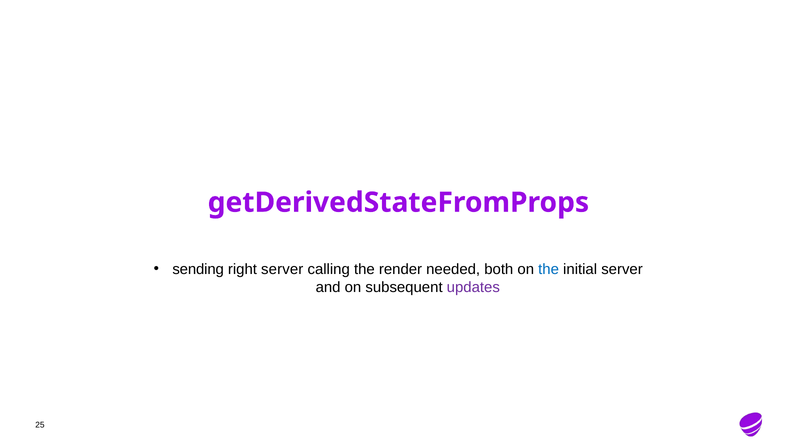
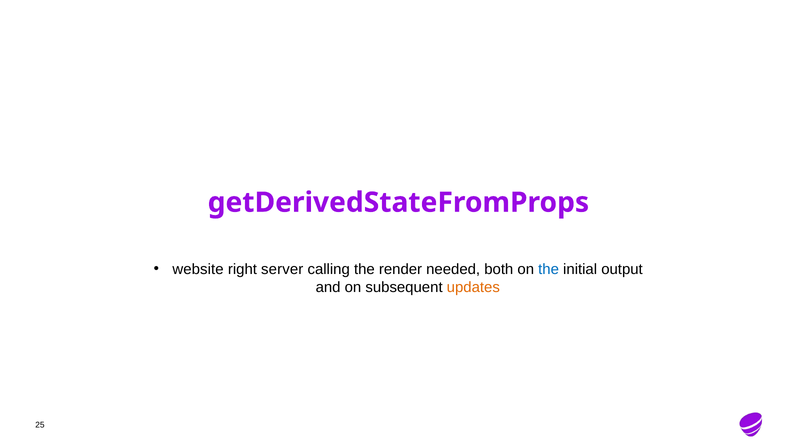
sending: sending -> website (198, 269)
initial server: server -> output (622, 269)
updates colour: purple -> orange (473, 287)
